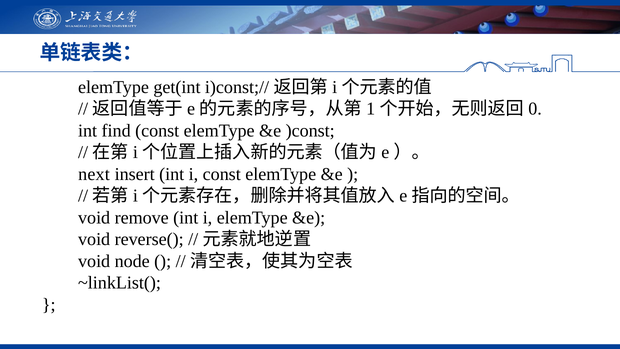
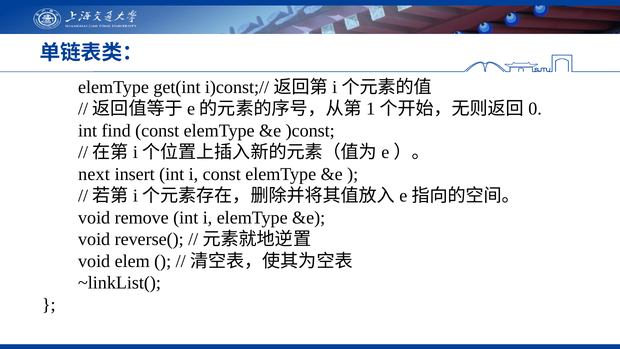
node: node -> elem (132, 261)
